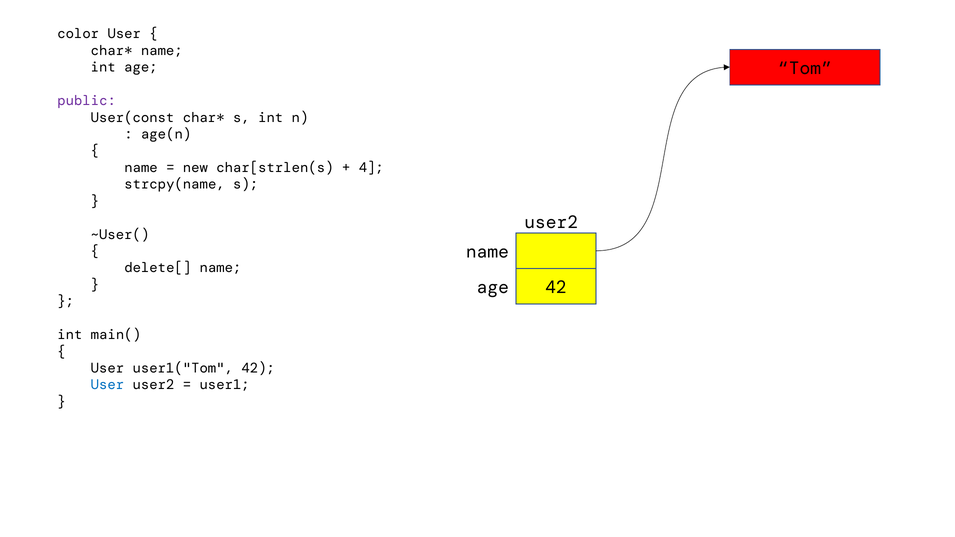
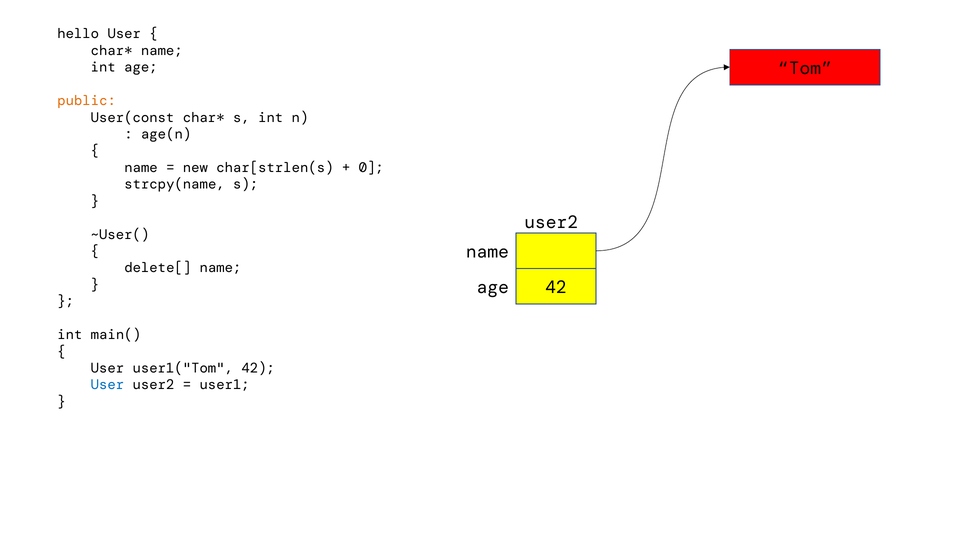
color: color -> hello (78, 34)
public colour: purple -> orange (87, 101)
4: 4 -> 0 (371, 168)
